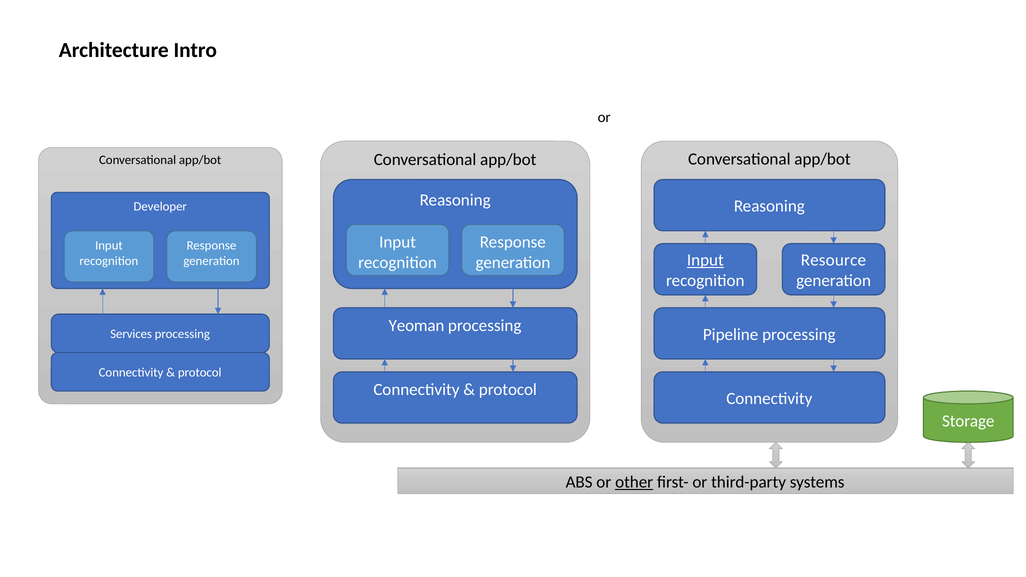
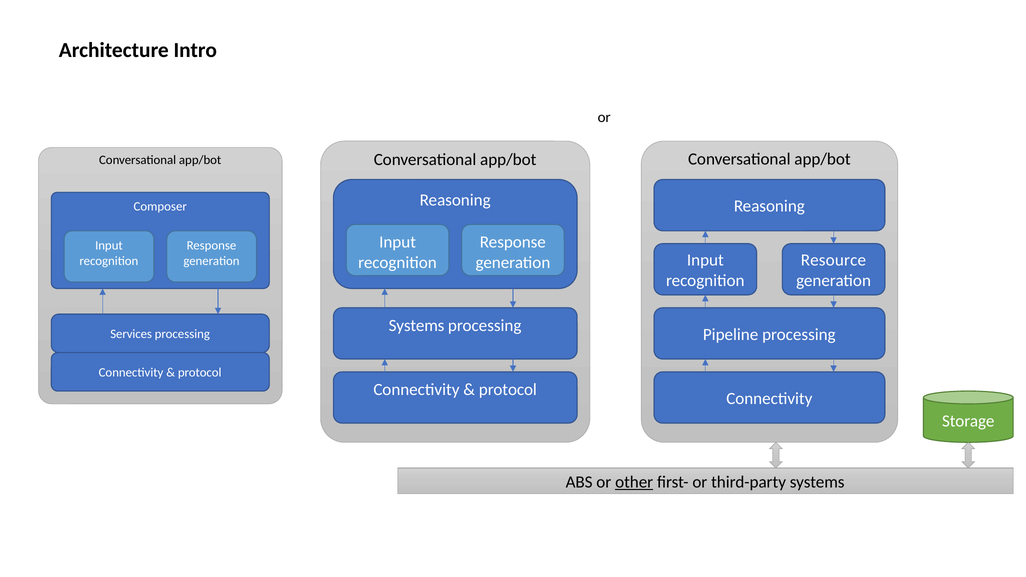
Developer: Developer -> Composer (160, 206)
Input underline: present -> none (705, 260)
Yeoman: Yeoman -> Systems (417, 326)
